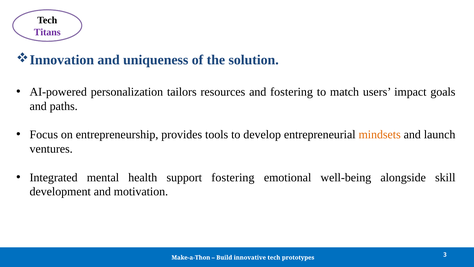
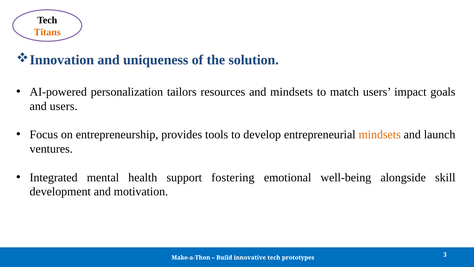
Titans colour: purple -> orange (47, 32)
and fostering: fostering -> mindsets (292, 92)
and paths: paths -> users (64, 106)
